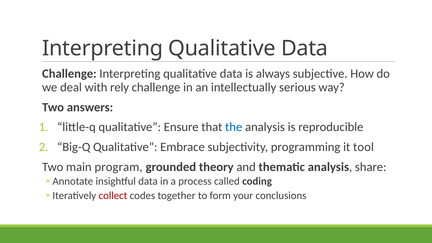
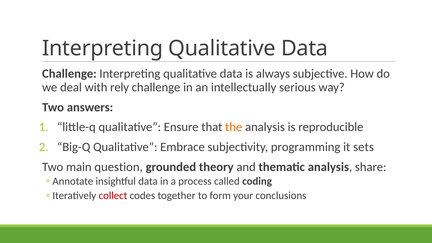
the colour: blue -> orange (234, 127)
tool: tool -> sets (364, 147)
program: program -> question (119, 167)
